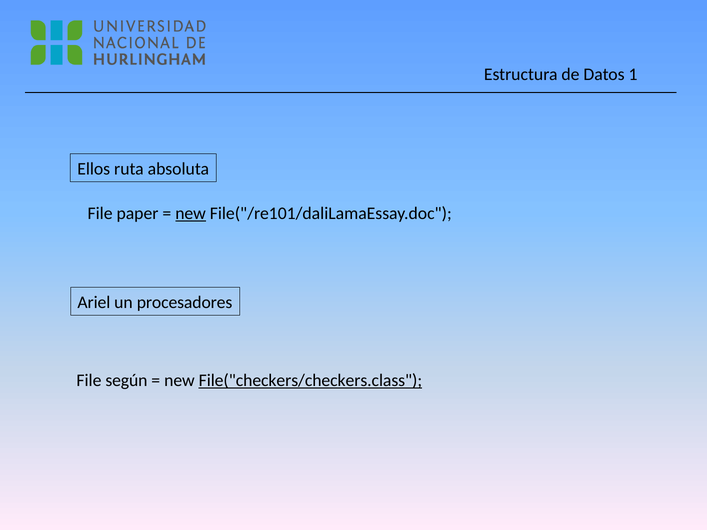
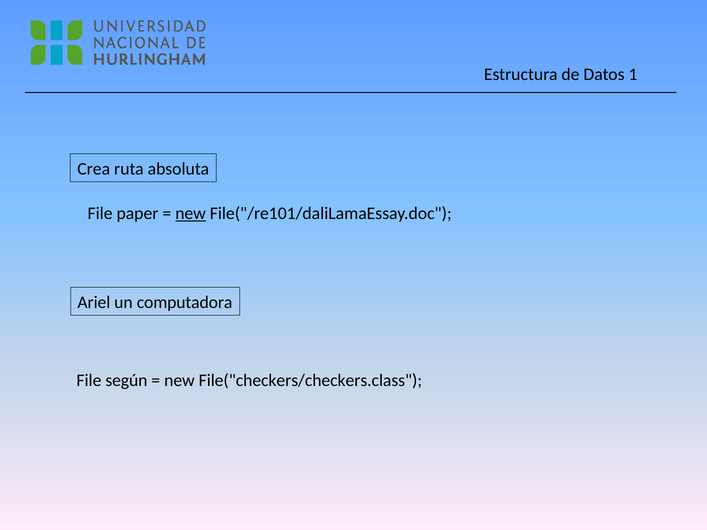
Ellos: Ellos -> Crea (94, 169)
procesadores: procesadores -> computadora (185, 303)
File("checkers/checkers.class underline: present -> none (310, 381)
